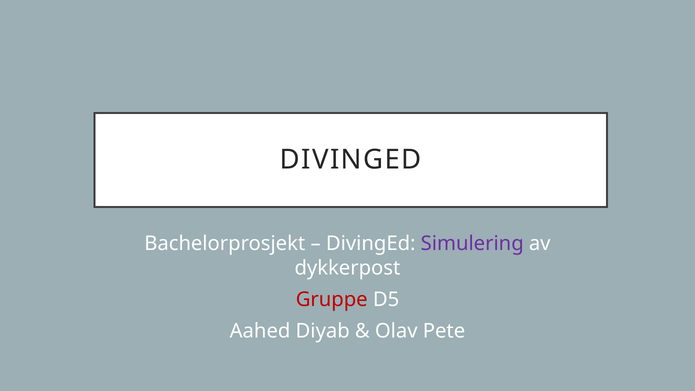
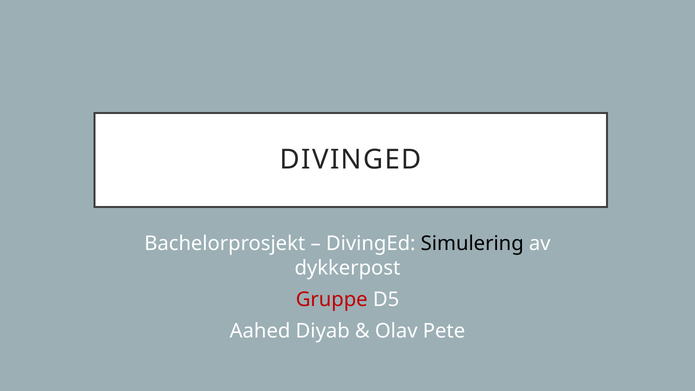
Simulering colour: purple -> black (472, 244)
